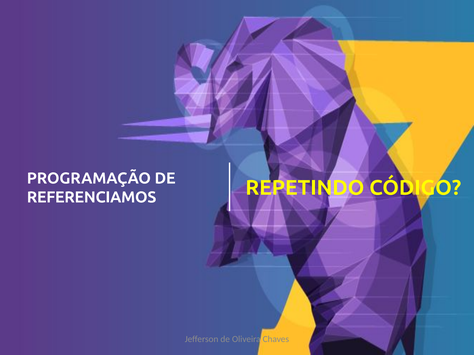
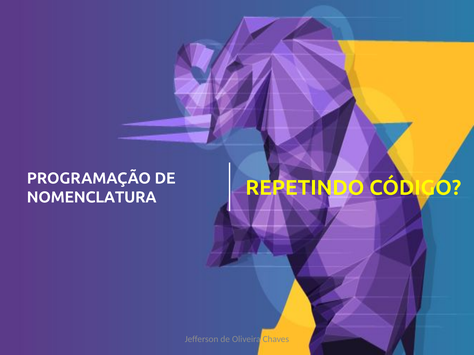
REFERENCIAMOS: REFERENCIAMOS -> NOMENCLATURA (92, 198)
